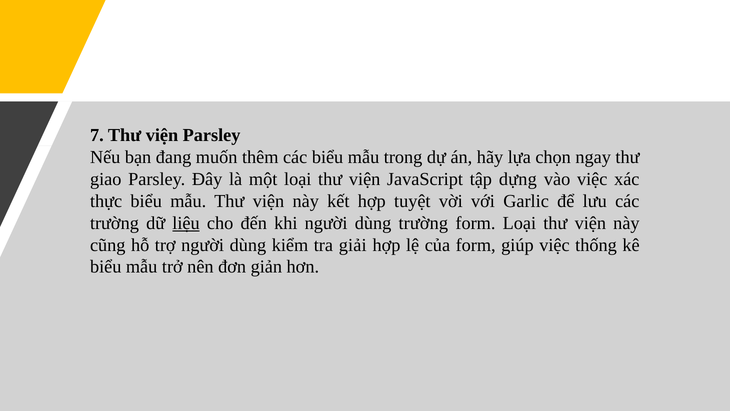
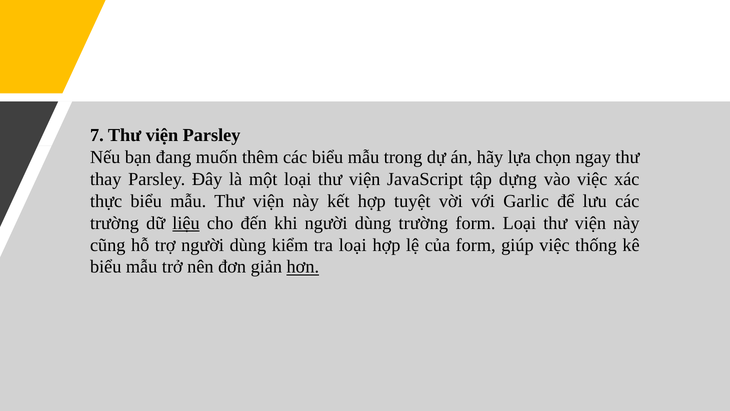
giao: giao -> thay (106, 179)
tra giải: giải -> loại (353, 245)
hơn underline: none -> present (303, 267)
